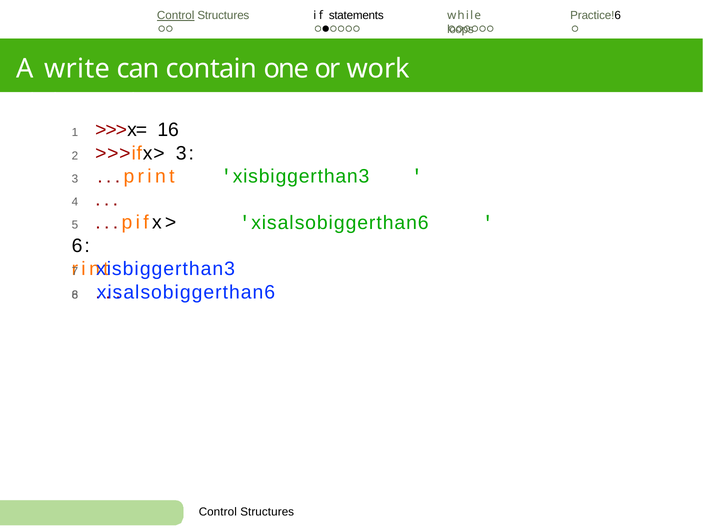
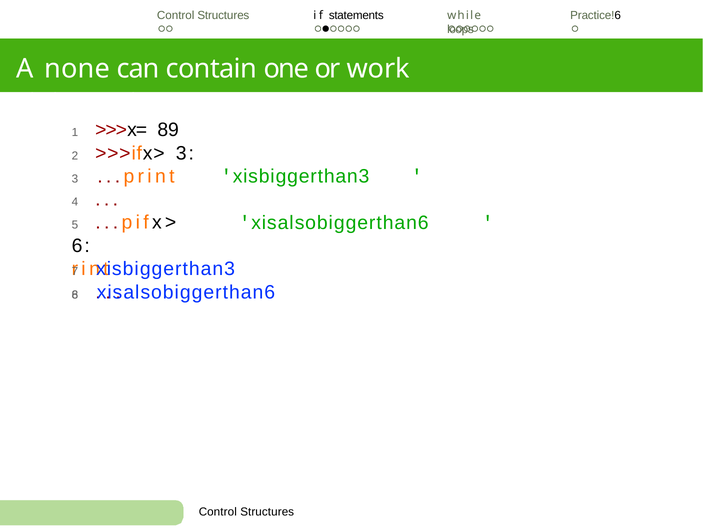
Control underline: present -> none (176, 15)
write: write -> none (77, 69)
16: 16 -> 89 (168, 130)
